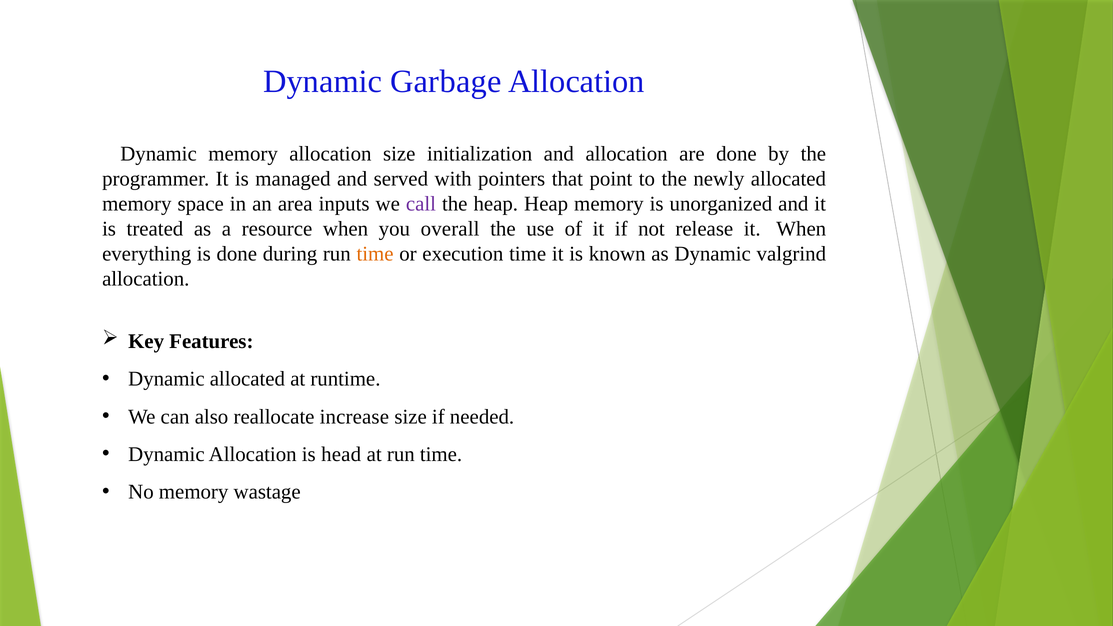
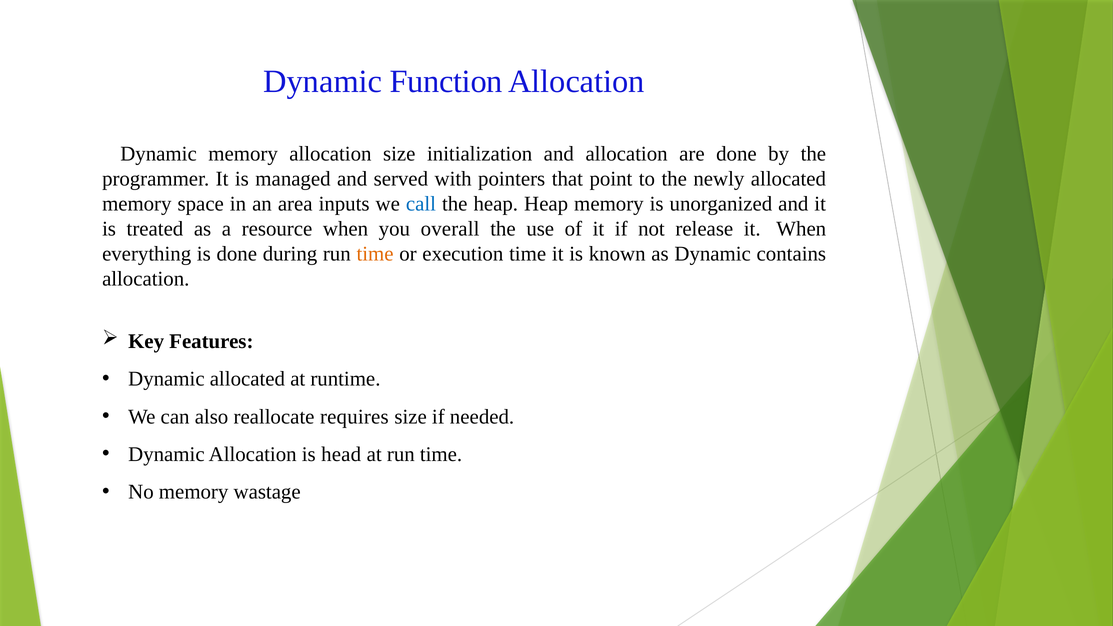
Garbage: Garbage -> Function (446, 82)
call colour: purple -> blue (421, 204)
valgrind: valgrind -> contains (791, 254)
increase: increase -> requires (354, 417)
